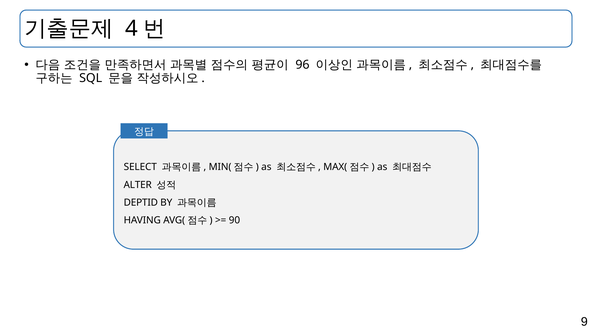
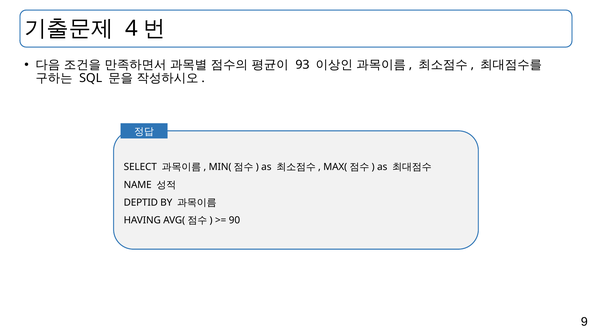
96: 96 -> 93 (303, 65)
ALTER: ALTER -> NAME (138, 185)
